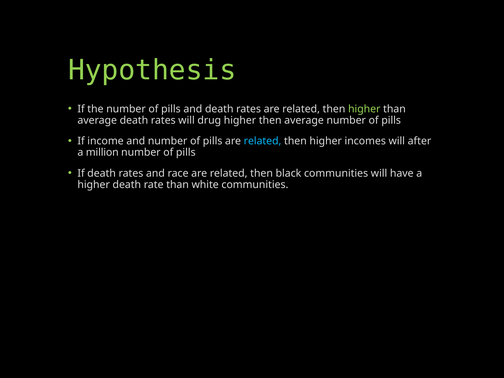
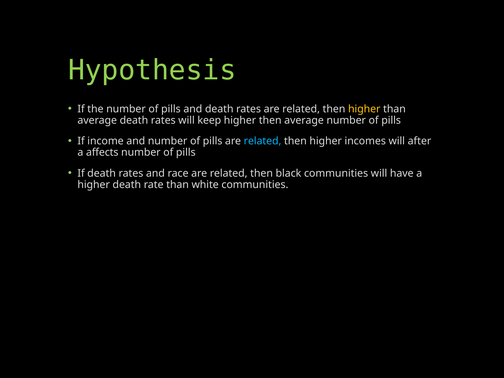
higher colour: light green -> yellow (364, 109)
drug: drug -> keep (209, 120)
million: million -> affects (102, 152)
